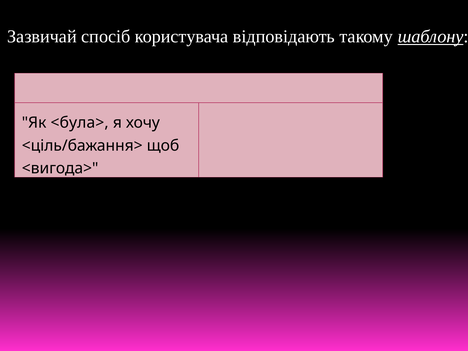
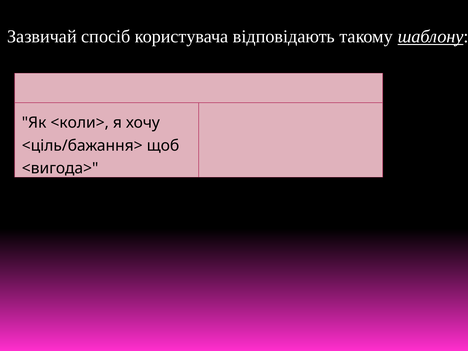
<була>: <була> -> <коли> (80, 123)
